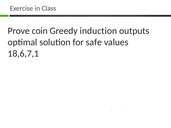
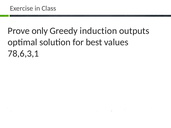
coin: coin -> only (40, 31)
safe: safe -> best (94, 42)
18,6,7,1: 18,6,7,1 -> 78,6,3,1 (23, 54)
